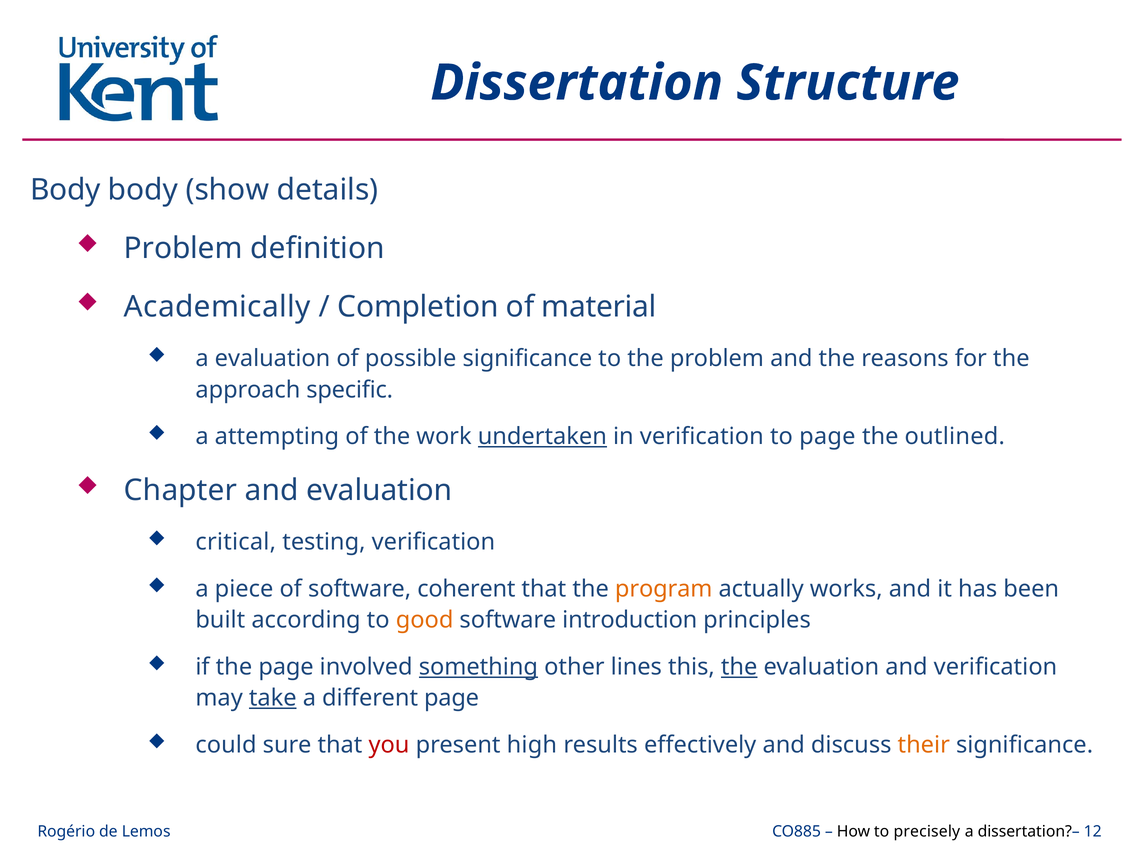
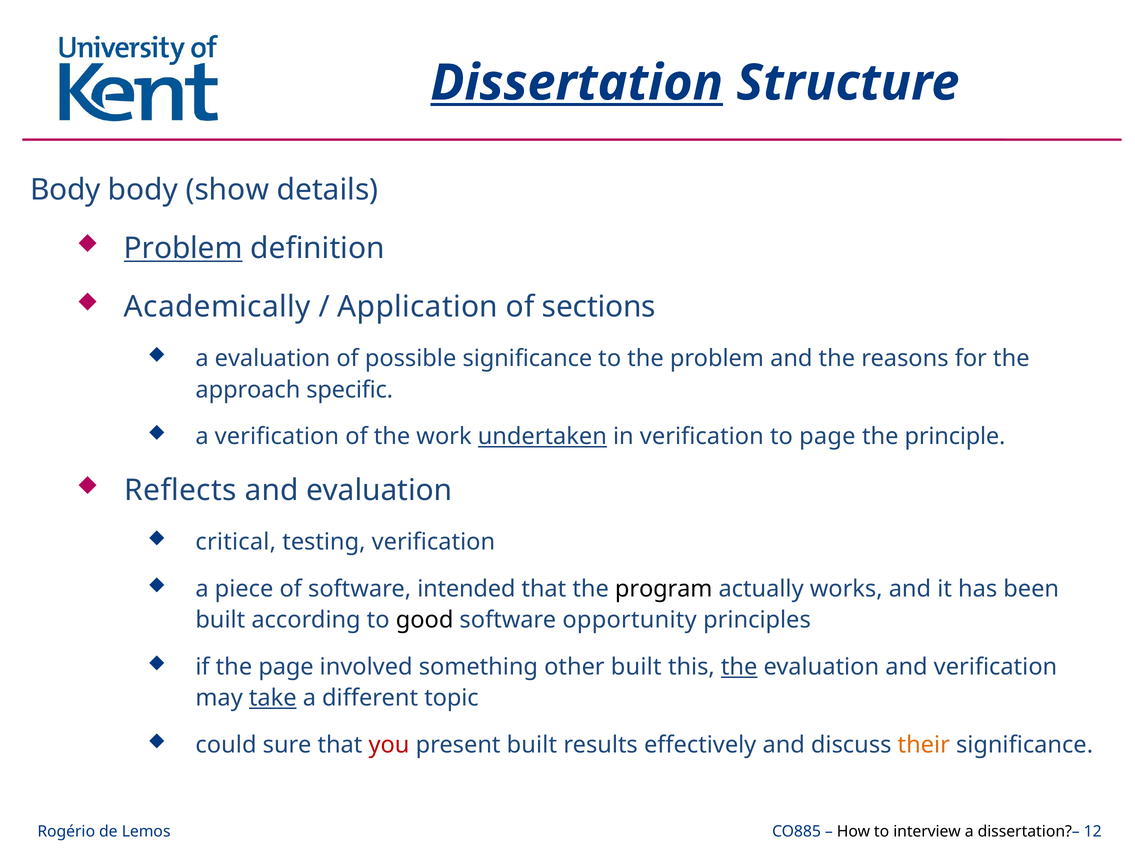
Dissertation underline: none -> present (577, 83)
Problem underline: none -> present (183, 248)
Completion: Completion -> Application (418, 307)
material: material -> sections (599, 307)
a attempting: attempting -> verification (277, 437)
outlined: outlined -> principle (955, 437)
Chapter: Chapter -> Reflects (180, 490)
coherent: coherent -> intended (466, 589)
program colour: orange -> black (664, 589)
good colour: orange -> black (425, 620)
introduction: introduction -> opportunity (630, 620)
something underline: present -> none (478, 667)
other lines: lines -> built (636, 667)
different page: page -> topic (451, 698)
present high: high -> built (532, 745)
precisely: precisely -> interview (927, 832)
